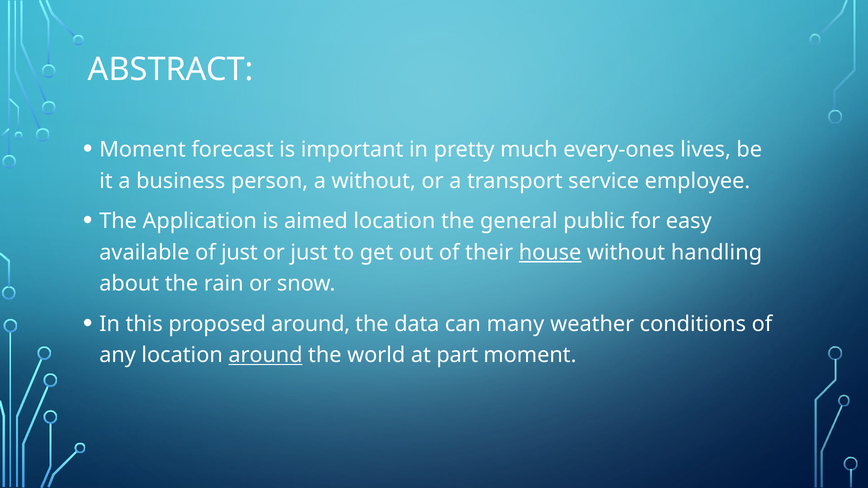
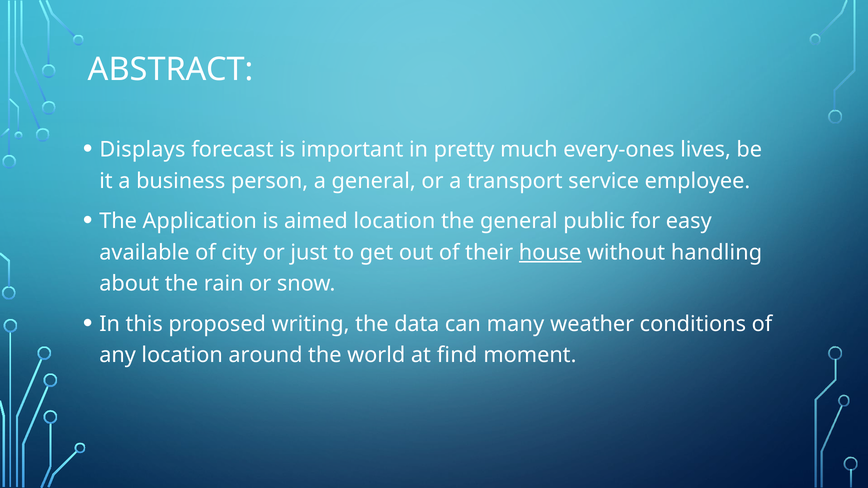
Moment: Moment -> Displays (142, 150)
a without: without -> general (374, 181)
of just: just -> city (239, 252)
proposed around: around -> writing (311, 324)
around underline: present -> none (265, 355)
part: part -> find (457, 355)
